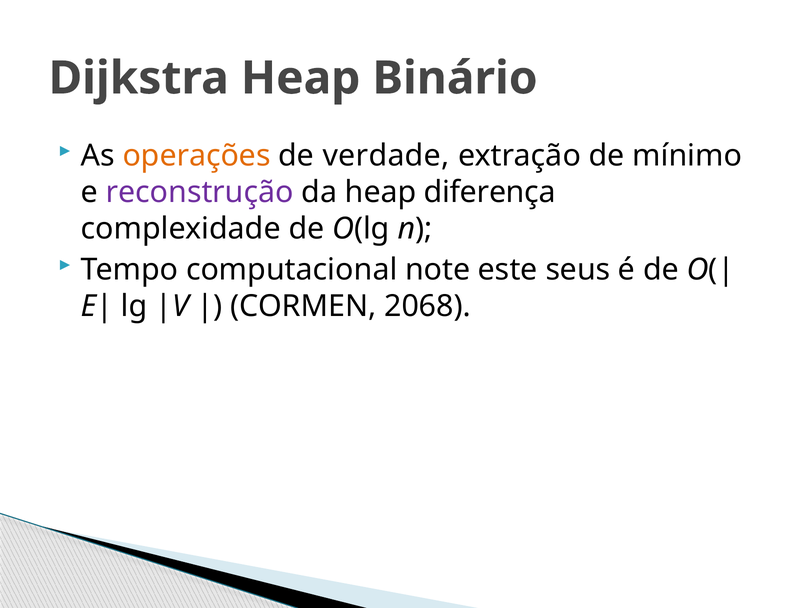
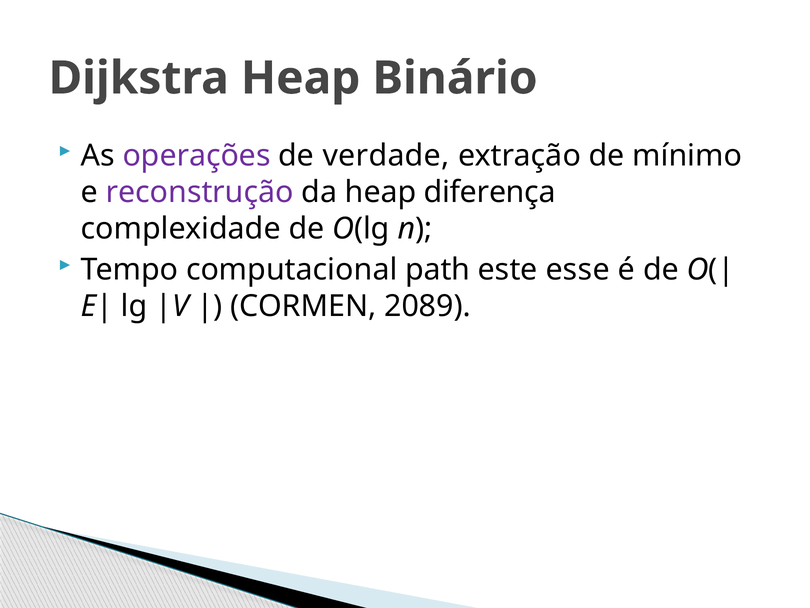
operações colour: orange -> purple (197, 156)
note: note -> path (438, 270)
seus: seus -> esse (578, 270)
2068: 2068 -> 2089 (428, 306)
